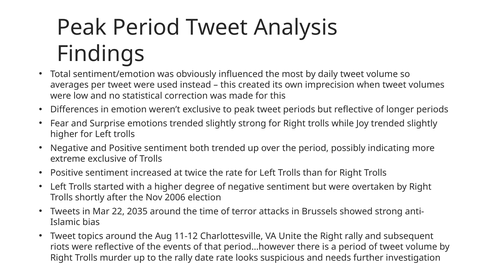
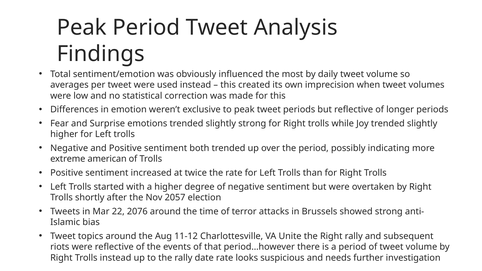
extreme exclusive: exclusive -> american (107, 159)
2006: 2006 -> 2057 (175, 198)
2035: 2035 -> 2076 (137, 211)
Trolls murder: murder -> instead (116, 258)
